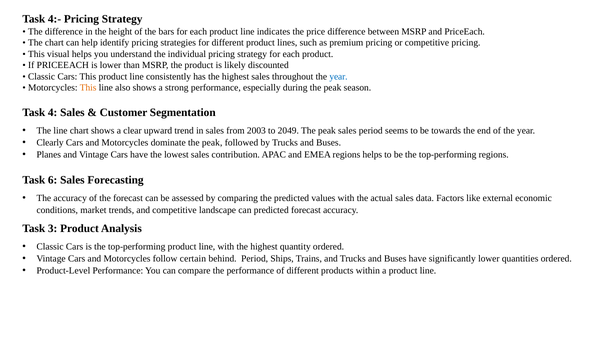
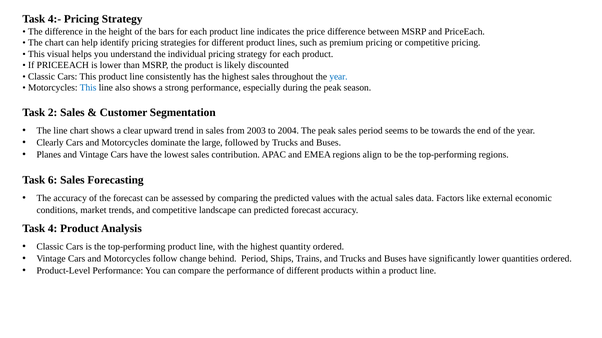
This colour: orange -> blue (88, 88)
4: 4 -> 2 (53, 113)
2049: 2049 -> 2004 (288, 131)
dominate the peak: peak -> large (212, 143)
regions helps: helps -> align (372, 155)
3: 3 -> 4 (53, 229)
certain: certain -> change (193, 259)
